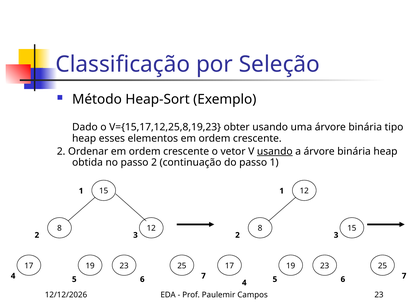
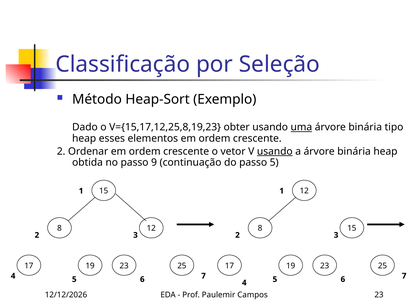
uma underline: none -> present (301, 127)
passo 2: 2 -> 9 (154, 162)
passo 1: 1 -> 5 (274, 162)
